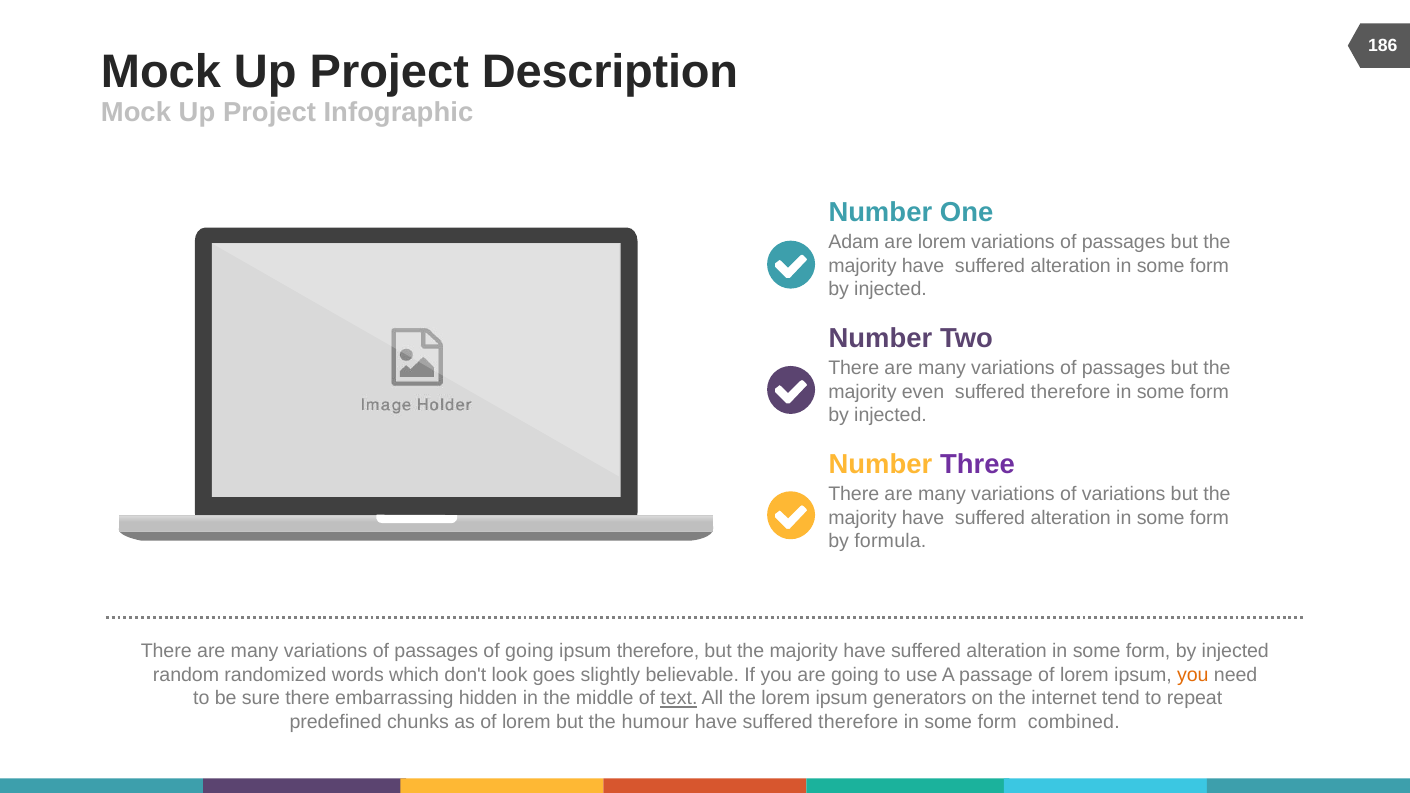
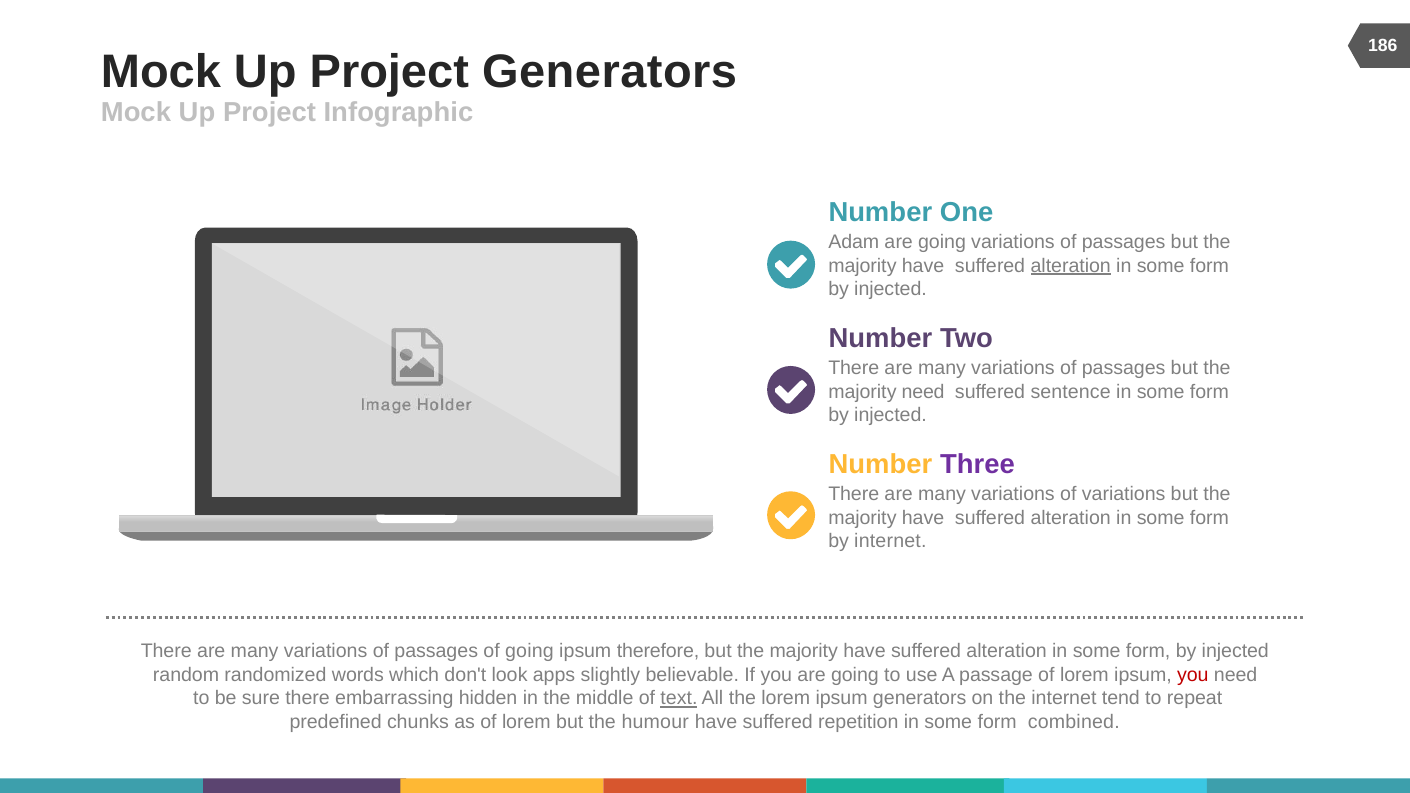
Project Description: Description -> Generators (610, 72)
lorem: lorem -> going (942, 242)
alteration underline: none -> present (1071, 266)
majority even: even -> need (923, 392)
therefore: therefore -> sentence (1071, 392)
by formula: formula -> internet (890, 541)
goes: goes -> apps (554, 675)
you colour: orange -> red (1193, 675)
have suffered therefore: therefore -> repetition (858, 722)
